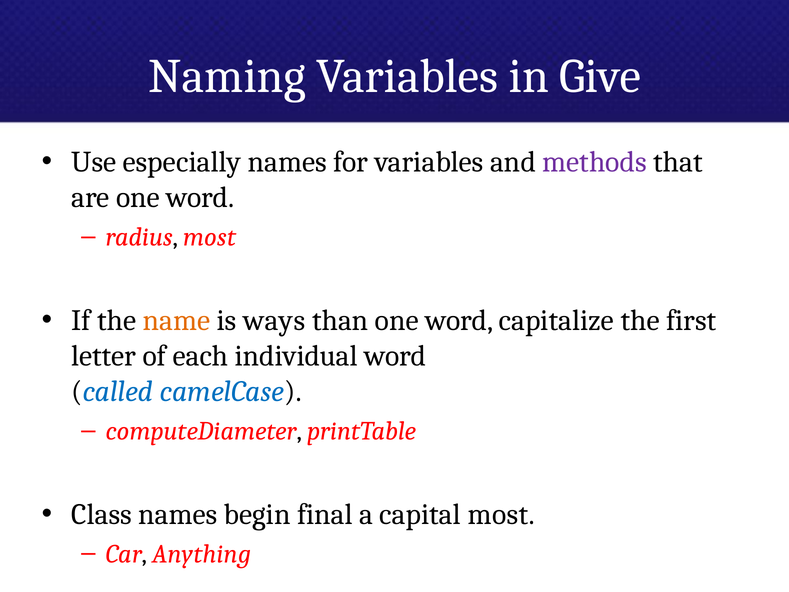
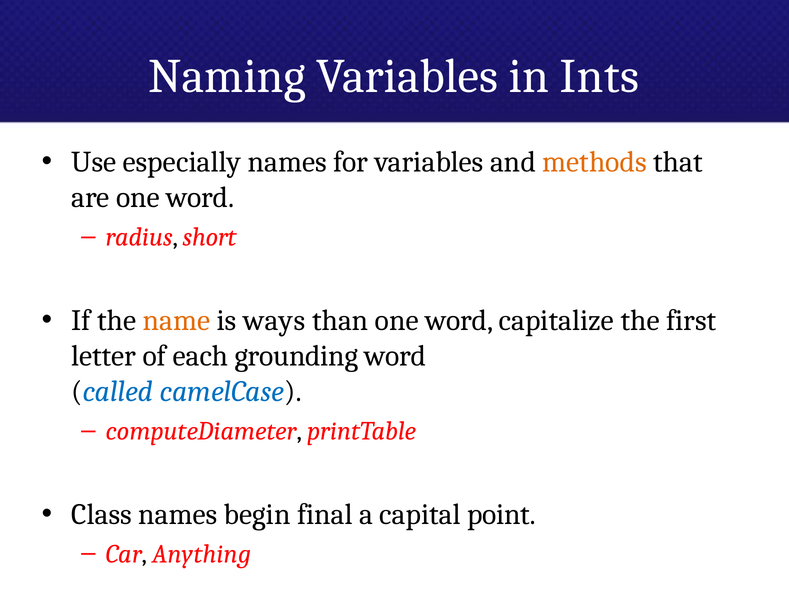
Give: Give -> Ints (600, 76)
methods colour: purple -> orange (595, 162)
radius most: most -> short (210, 237)
individual: individual -> grounding (296, 356)
capital most: most -> point (502, 514)
